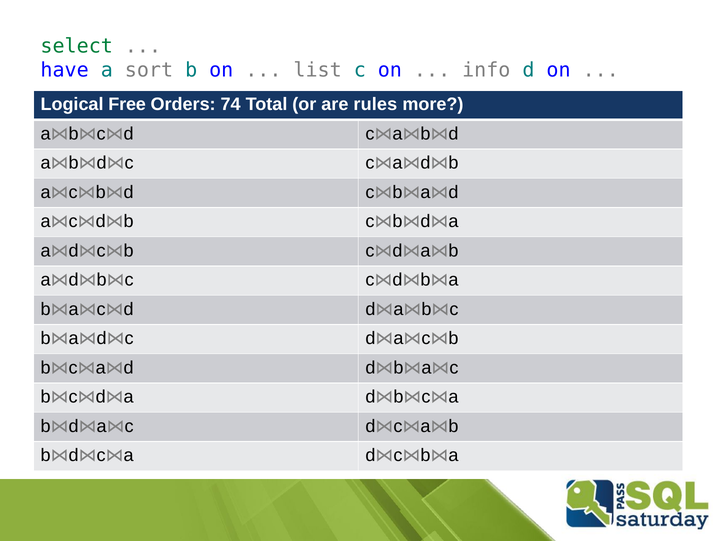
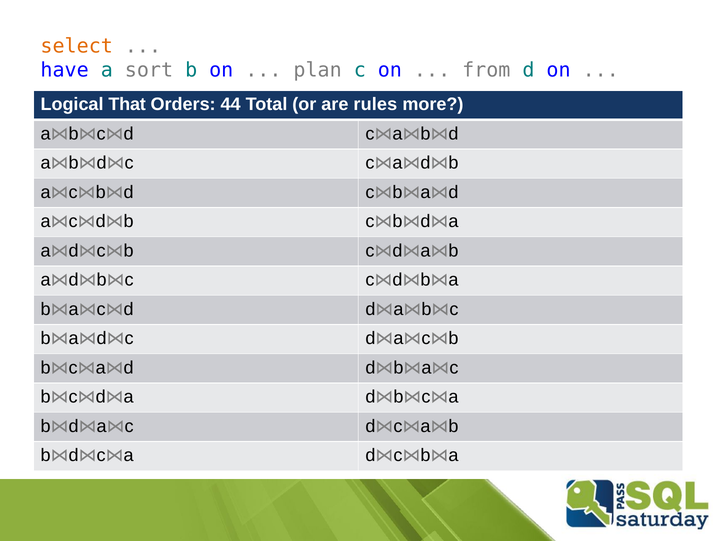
select colour: green -> orange (77, 46)
list: list -> plan (318, 70)
info: info -> from (486, 70)
Free: Free -> That (127, 104)
74: 74 -> 44 (231, 104)
